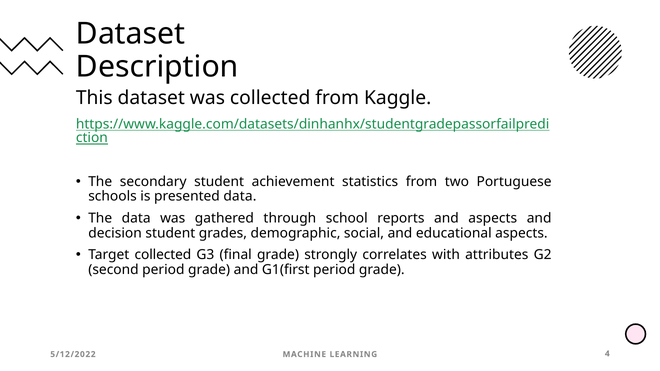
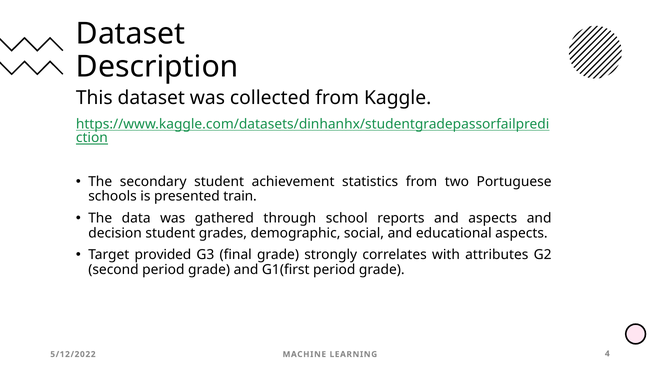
presented data: data -> train (240, 197)
Target collected: collected -> provided (163, 255)
